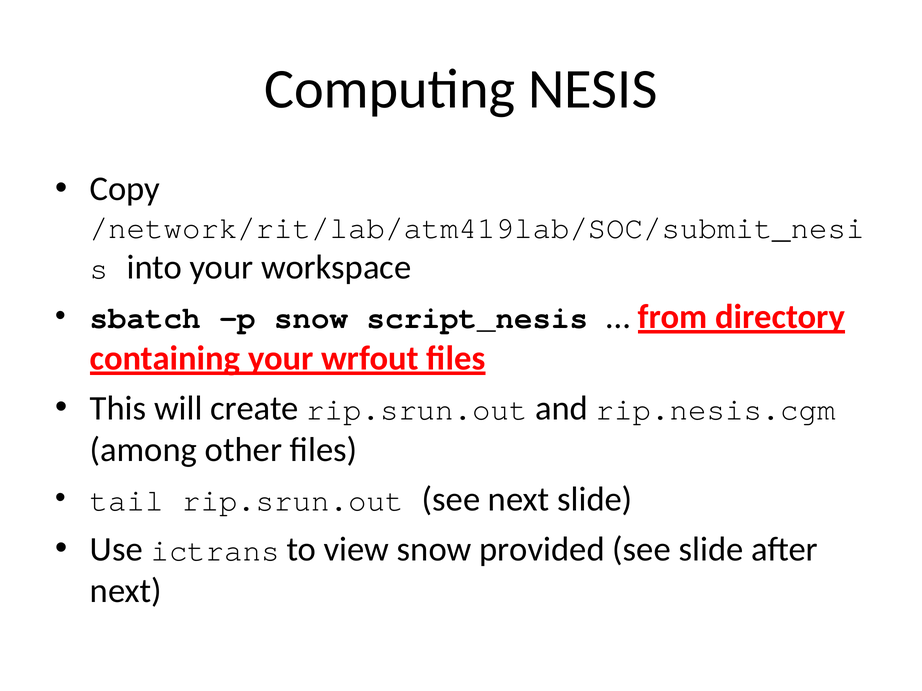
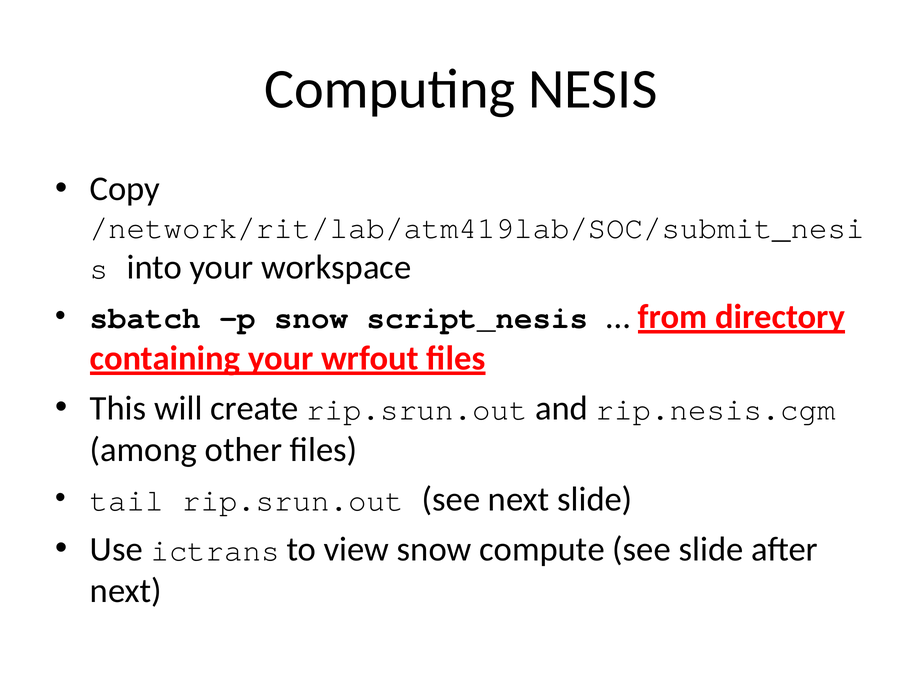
provided: provided -> compute (542, 550)
